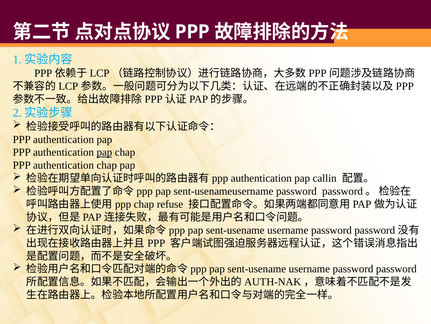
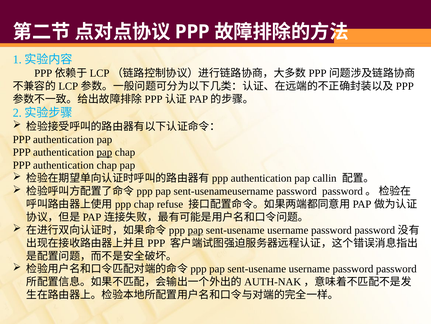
pap underline: none -> present (195, 230)
